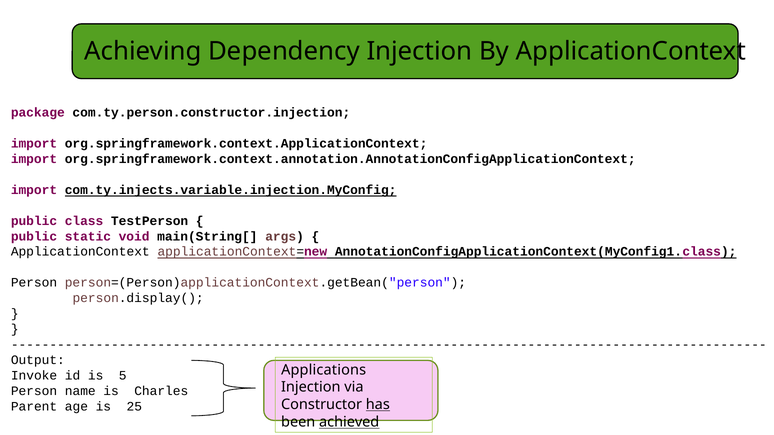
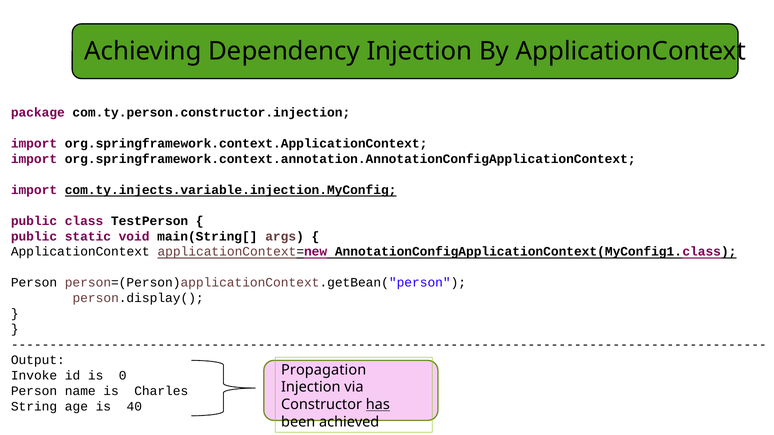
Applications: Applications -> Propagation (324, 370)
5: 5 -> 0 (123, 376)
Parent: Parent -> String (34, 407)
25: 25 -> 40 (134, 407)
achieved underline: present -> none (349, 422)
